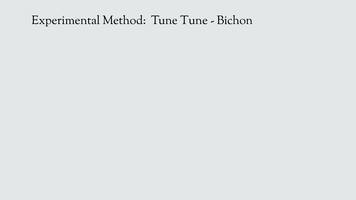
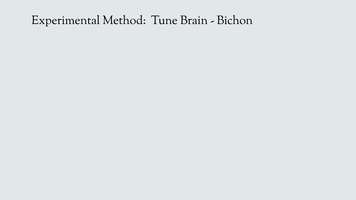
Tune Tune: Tune -> Brain (194, 20)
